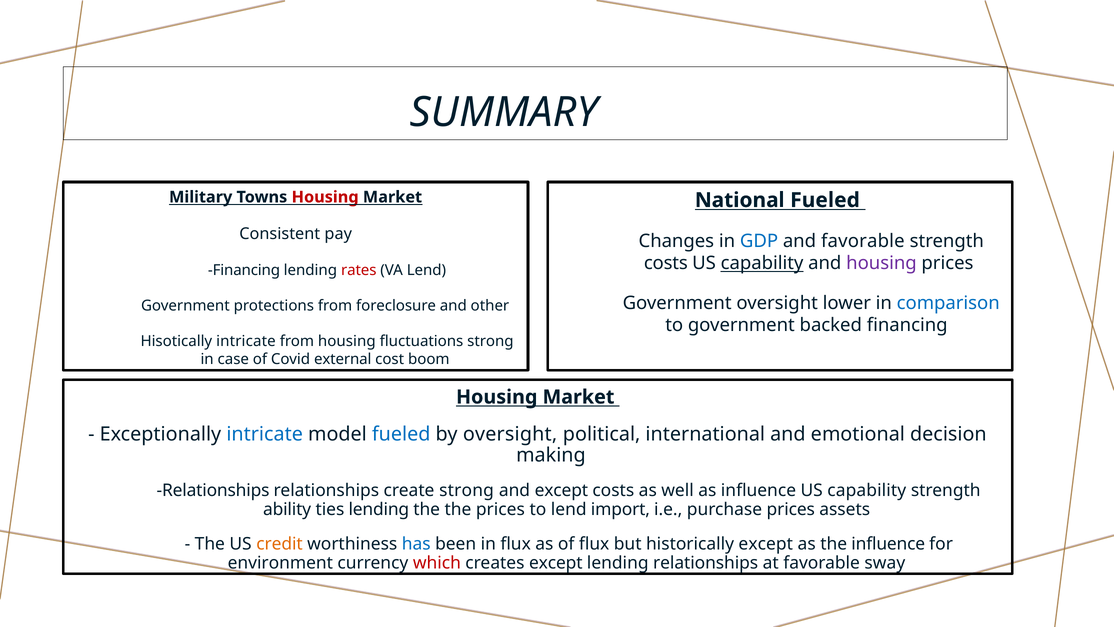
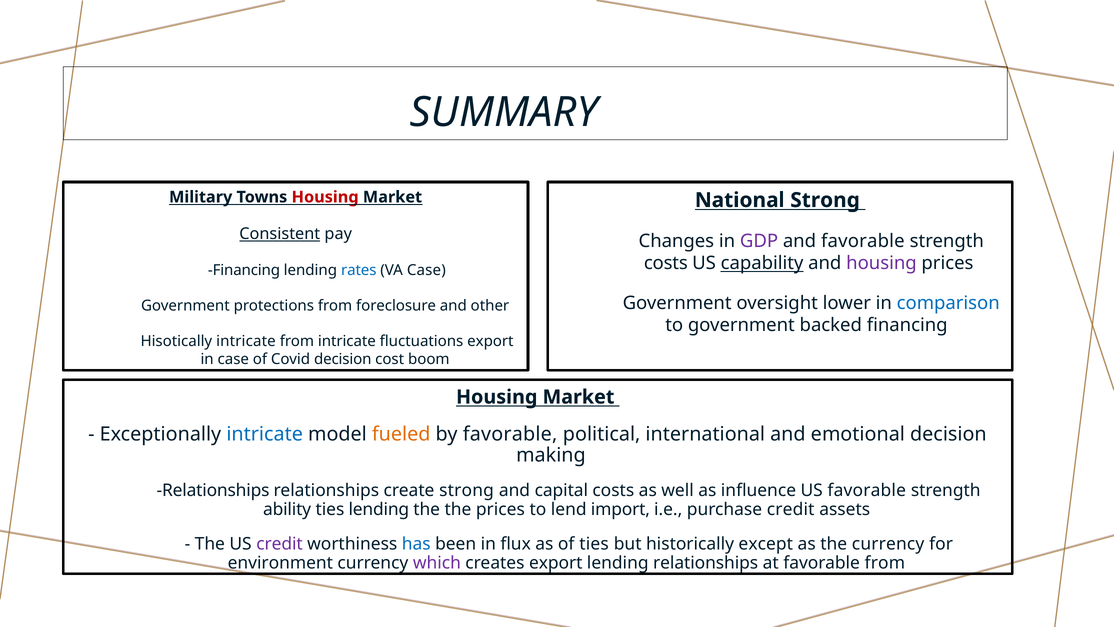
National Fueled: Fueled -> Strong (825, 200)
Consistent underline: none -> present (280, 234)
GDP colour: blue -> purple (759, 241)
rates colour: red -> blue (359, 270)
VA Lend: Lend -> Case (426, 270)
from housing: housing -> intricate (347, 341)
fluctuations strong: strong -> export (490, 341)
Covid external: external -> decision (343, 359)
fueled colour: blue -> orange (401, 434)
by oversight: oversight -> favorable (510, 434)
and except: except -> capital (561, 490)
influence US capability: capability -> favorable (867, 490)
purchase prices: prices -> credit (791, 509)
credit colour: orange -> purple (279, 544)
of flux: flux -> ties (594, 544)
the influence: influence -> currency (888, 544)
which colour: red -> purple (437, 563)
creates except: except -> export (556, 563)
favorable sway: sway -> from (885, 563)
